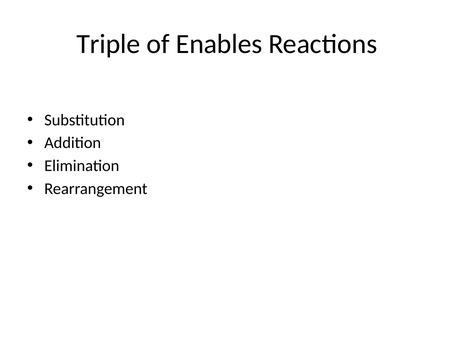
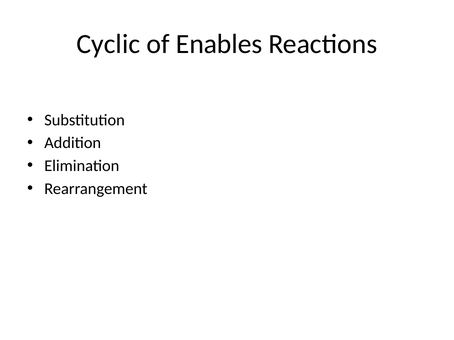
Triple: Triple -> Cyclic (108, 44)
